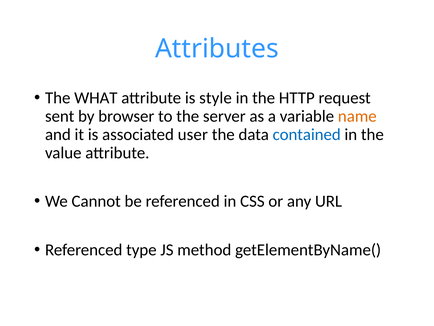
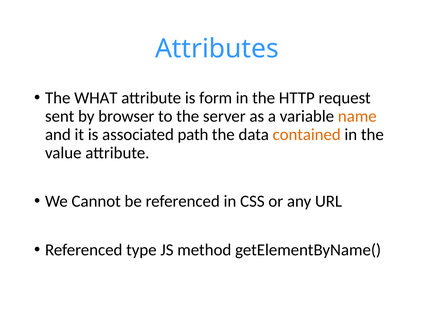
style: style -> form (216, 98)
user: user -> path (193, 134)
contained colour: blue -> orange (307, 134)
